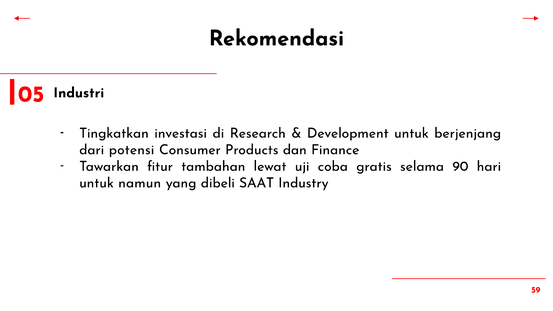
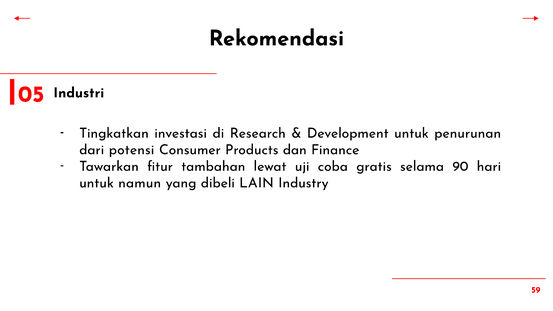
berjenjang: berjenjang -> penurunan (468, 133)
SAAT: SAAT -> LAIN (256, 183)
